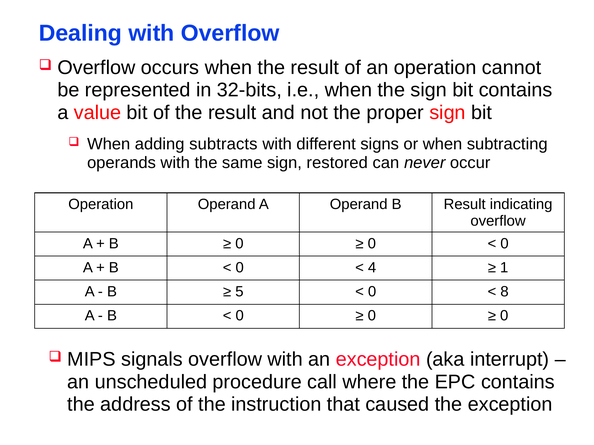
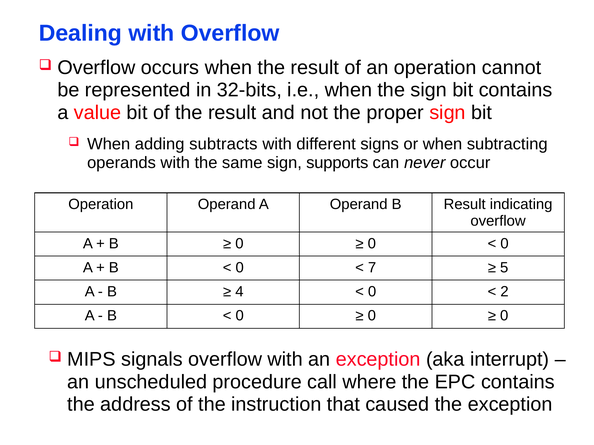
restored: restored -> supports (337, 163)
4: 4 -> 7 (372, 268)
1: 1 -> 5 (504, 268)
5: 5 -> 4 (239, 292)
8: 8 -> 2 (505, 292)
